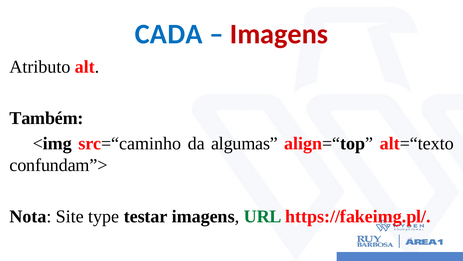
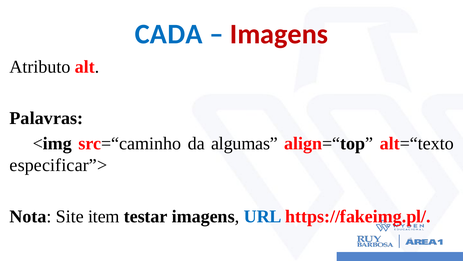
Também: Também -> Palavras (46, 118)
confundam”>: confundam”> -> especificar”> (58, 165)
type: type -> item (104, 216)
URL colour: green -> blue (263, 216)
